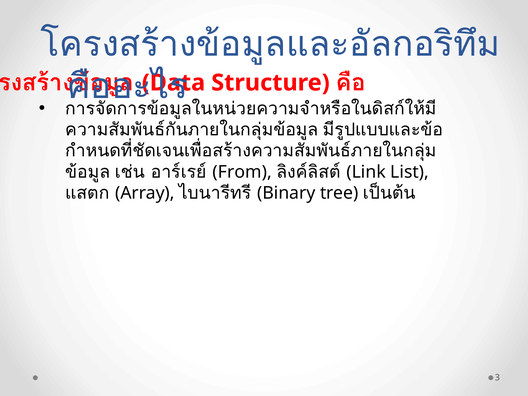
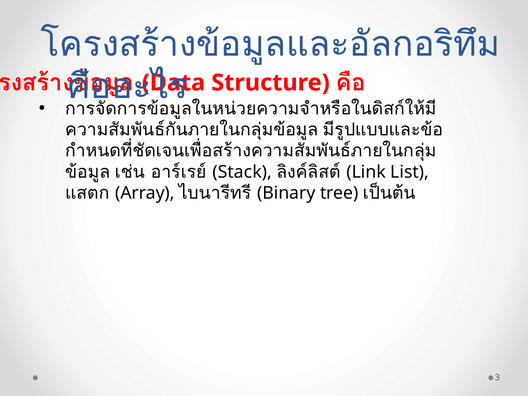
From: From -> Stack (242, 172)
